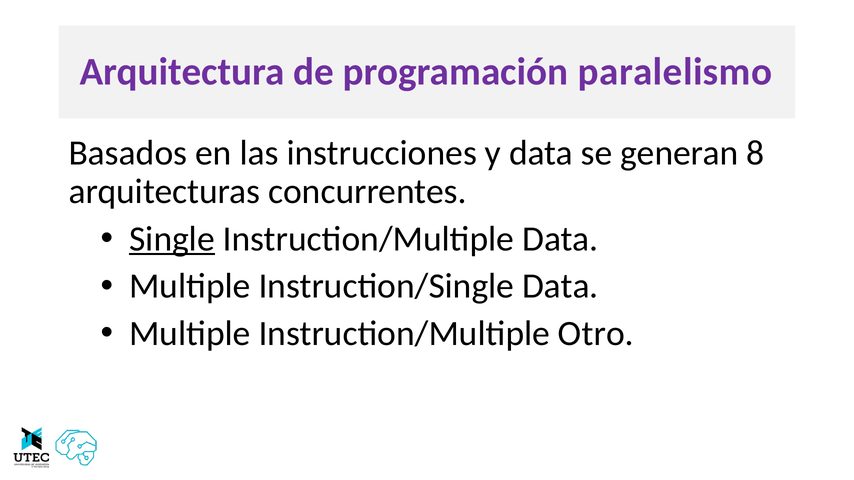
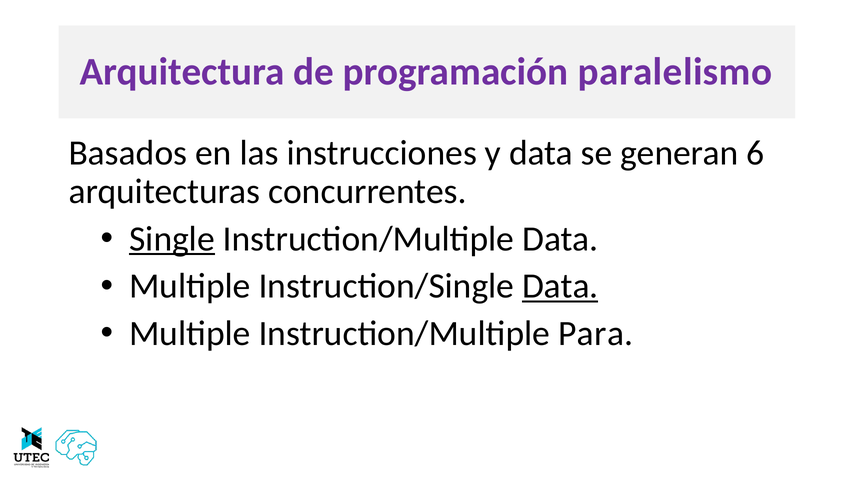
8: 8 -> 6 (755, 153)
Data underline: none -> present (560, 286)
Otro: Otro -> Para (596, 334)
